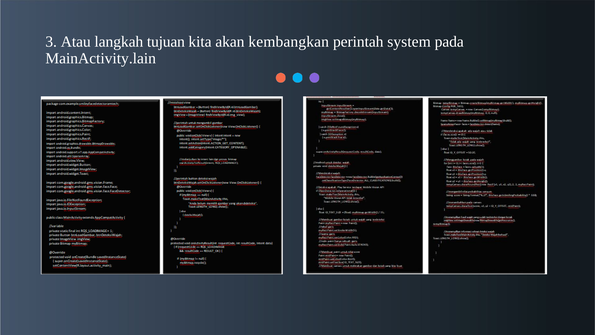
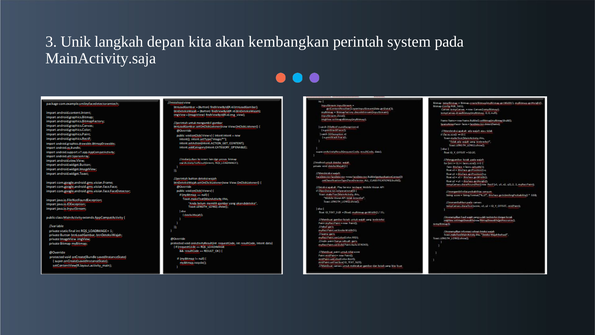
Atau: Atau -> Unik (76, 42)
tujuan: tujuan -> depan (166, 42)
MainActivity.lain: MainActivity.lain -> MainActivity.saja (101, 58)
